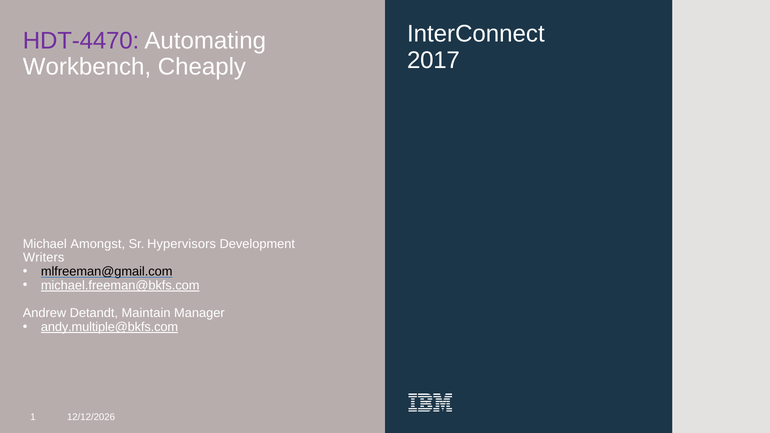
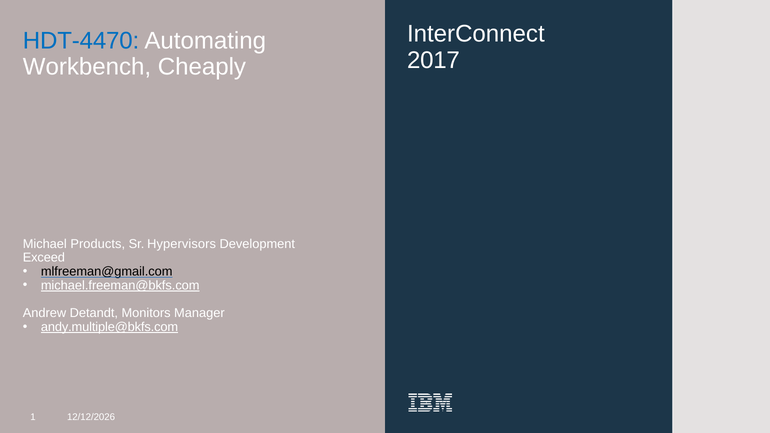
HDT-4470 colour: purple -> blue (81, 41)
Amongst: Amongst -> Products (98, 244)
Writers: Writers -> Exceed (44, 258)
Maintain: Maintain -> Monitors (146, 313)
